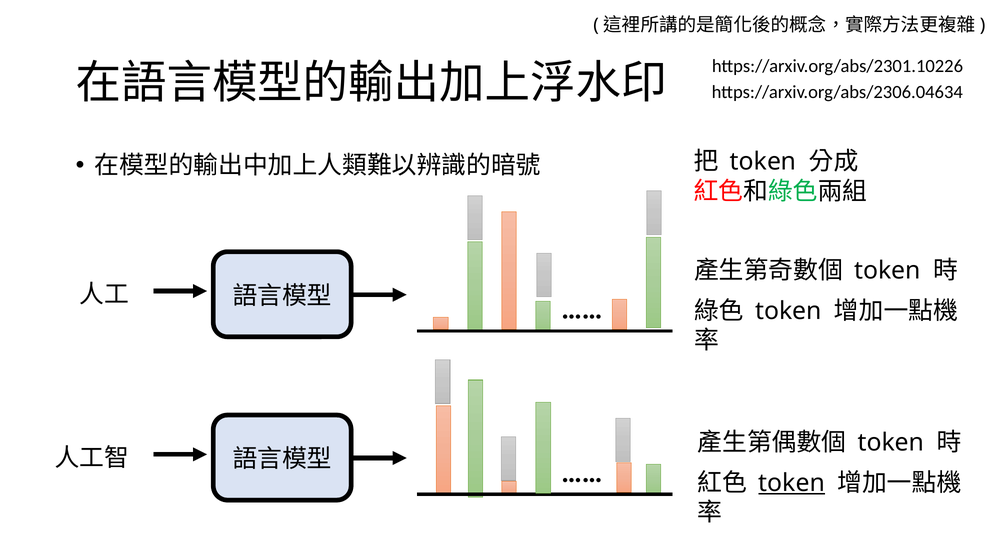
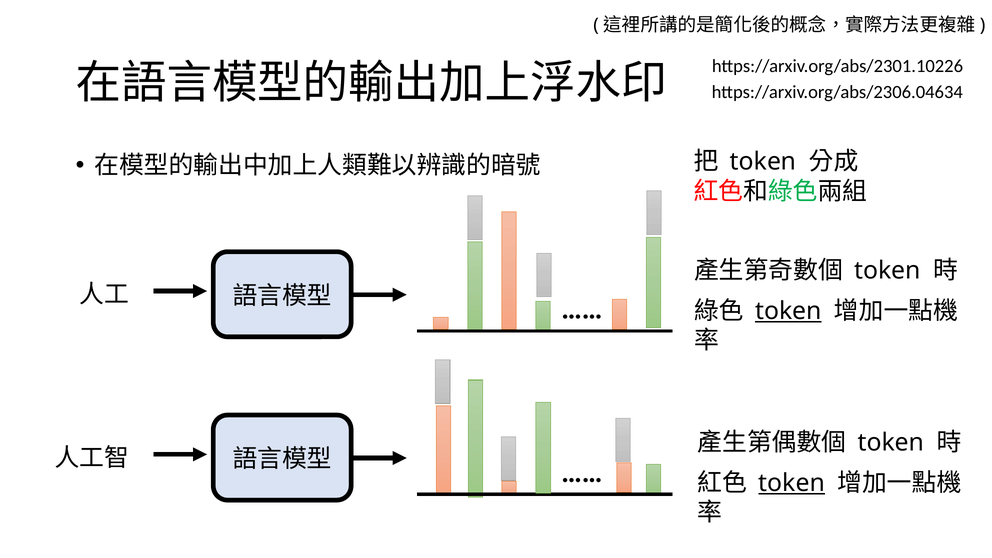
token underline: none -> present (788, 311)
